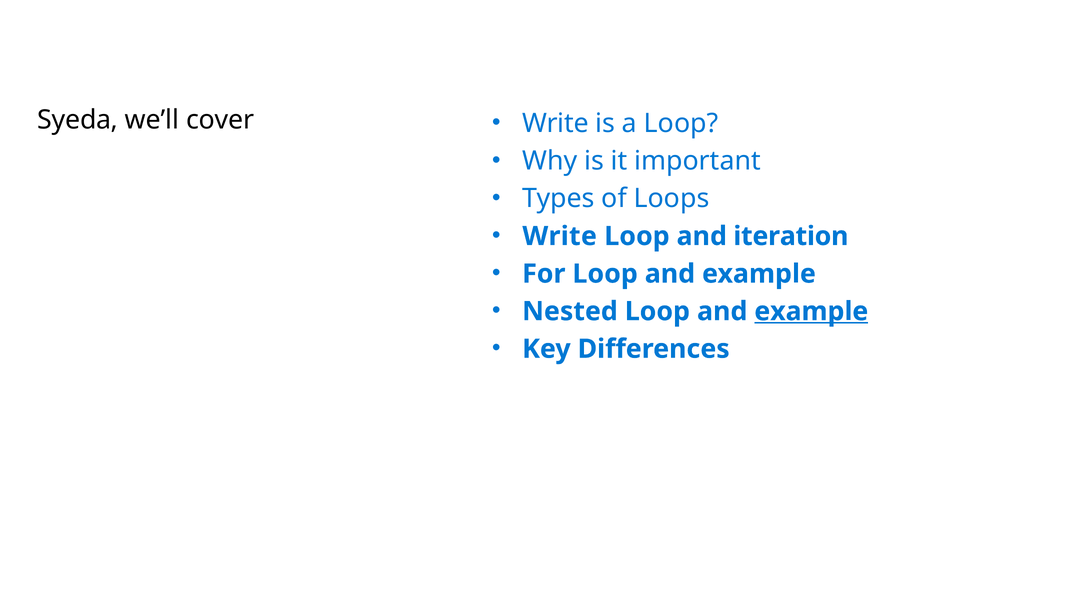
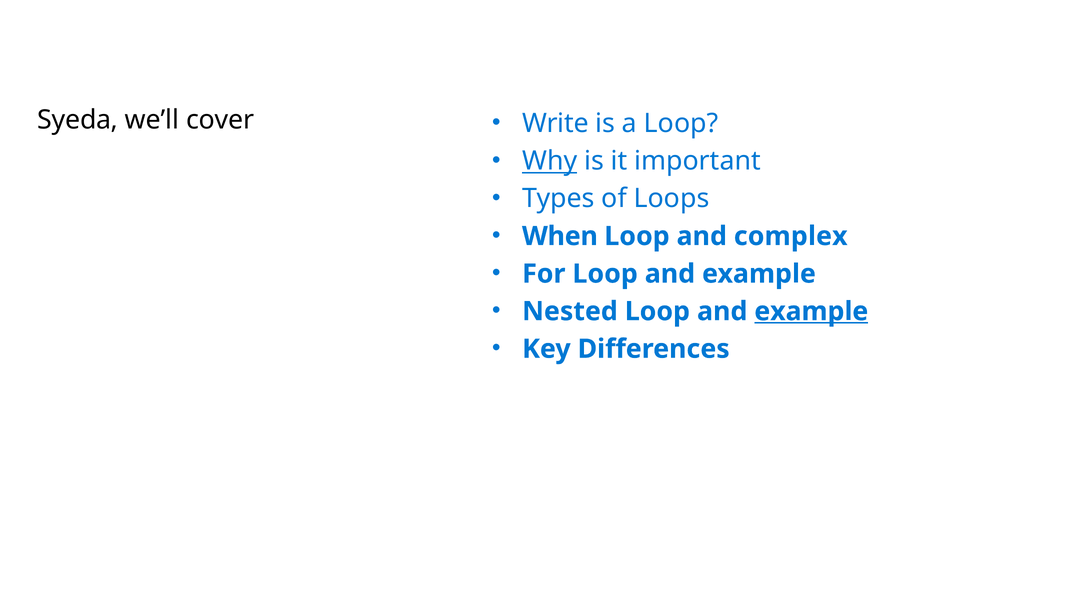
Why underline: none -> present (550, 161)
Write: Write -> When (560, 236)
iteration: iteration -> complex (791, 236)
